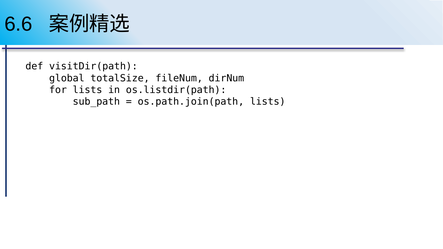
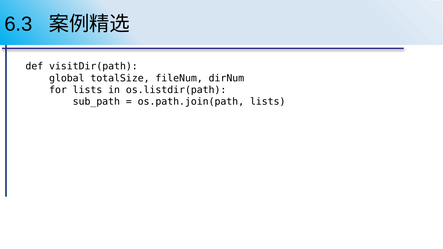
6.6: 6.6 -> 6.3 (18, 24)
